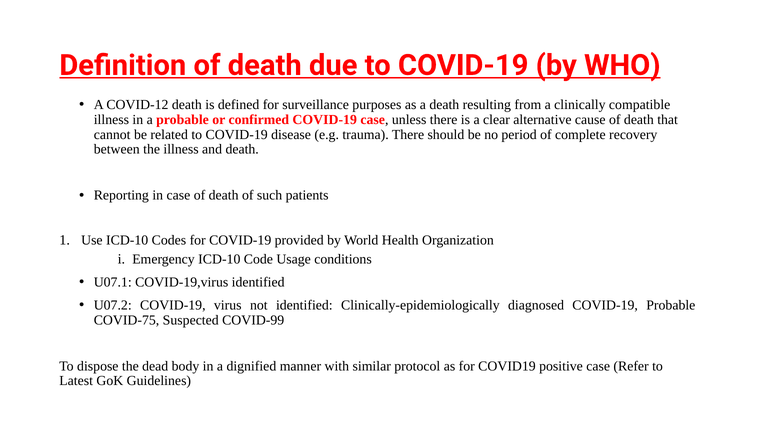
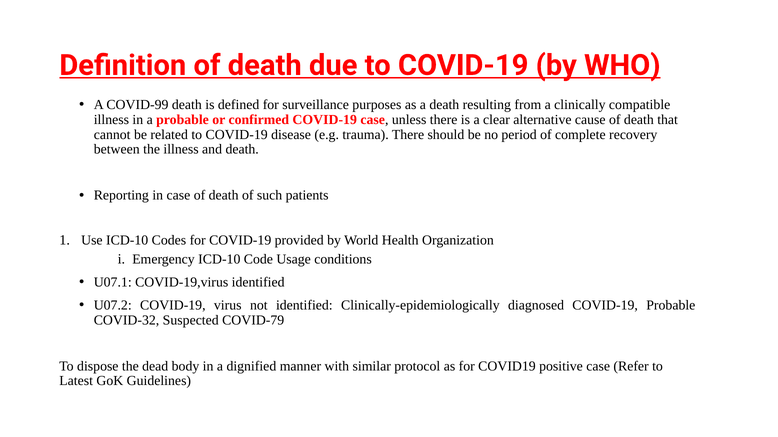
COVID-12: COVID-12 -> COVID-99 (137, 105)
COVID-75: COVID-75 -> COVID-32 (127, 321)
COVID-99: COVID-99 -> COVID-79 (253, 321)
